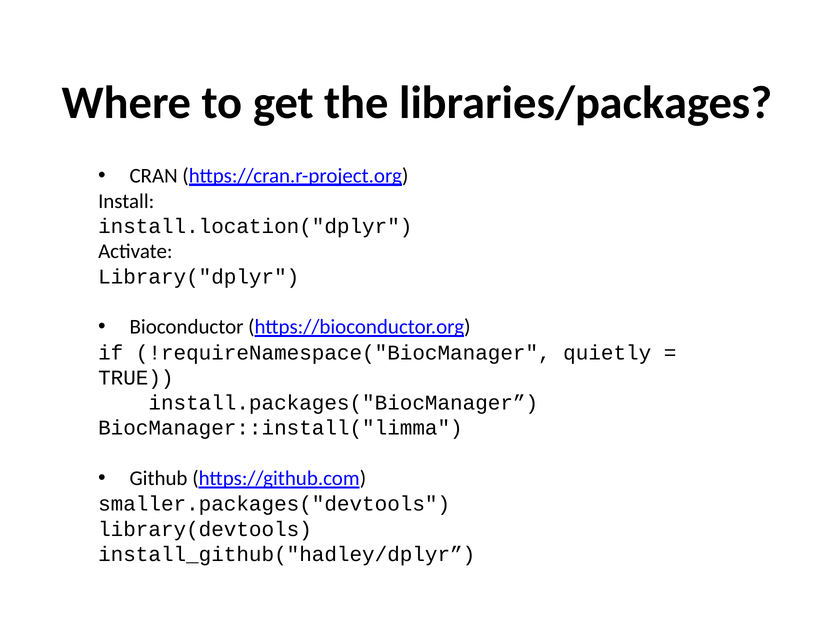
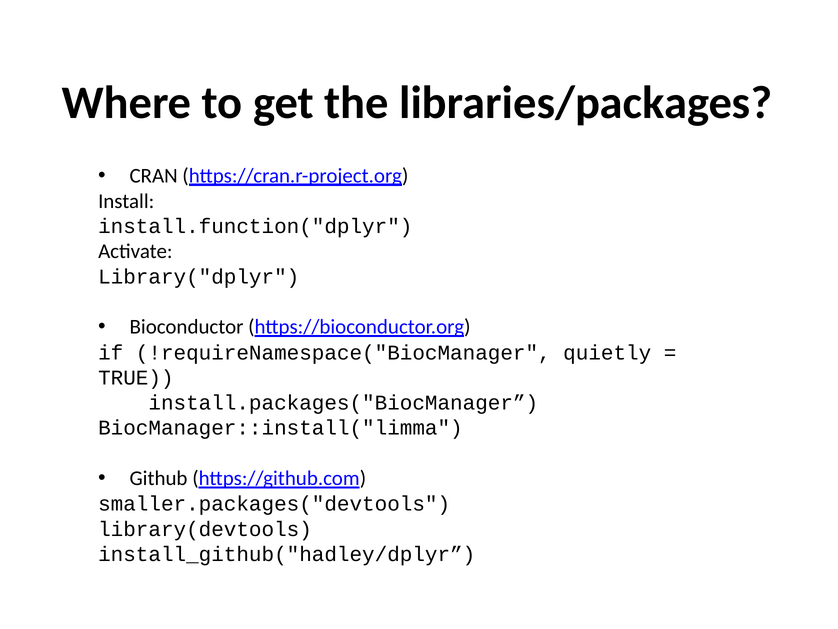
install.location("dplyr: install.location("dplyr -> install.function("dplyr (255, 226)
